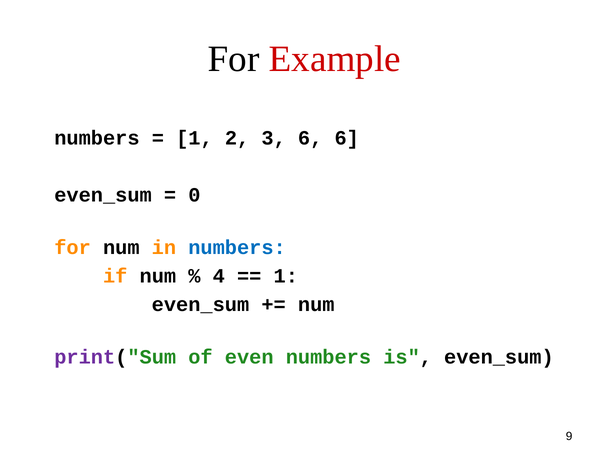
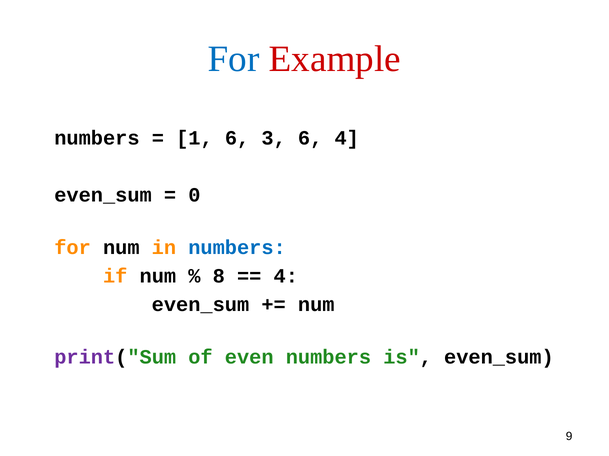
For colour: black -> blue (234, 59)
1 2: 2 -> 6 (237, 138)
6 6: 6 -> 4 (347, 138)
4: 4 -> 8 (219, 276)
1: 1 -> 4 (286, 276)
